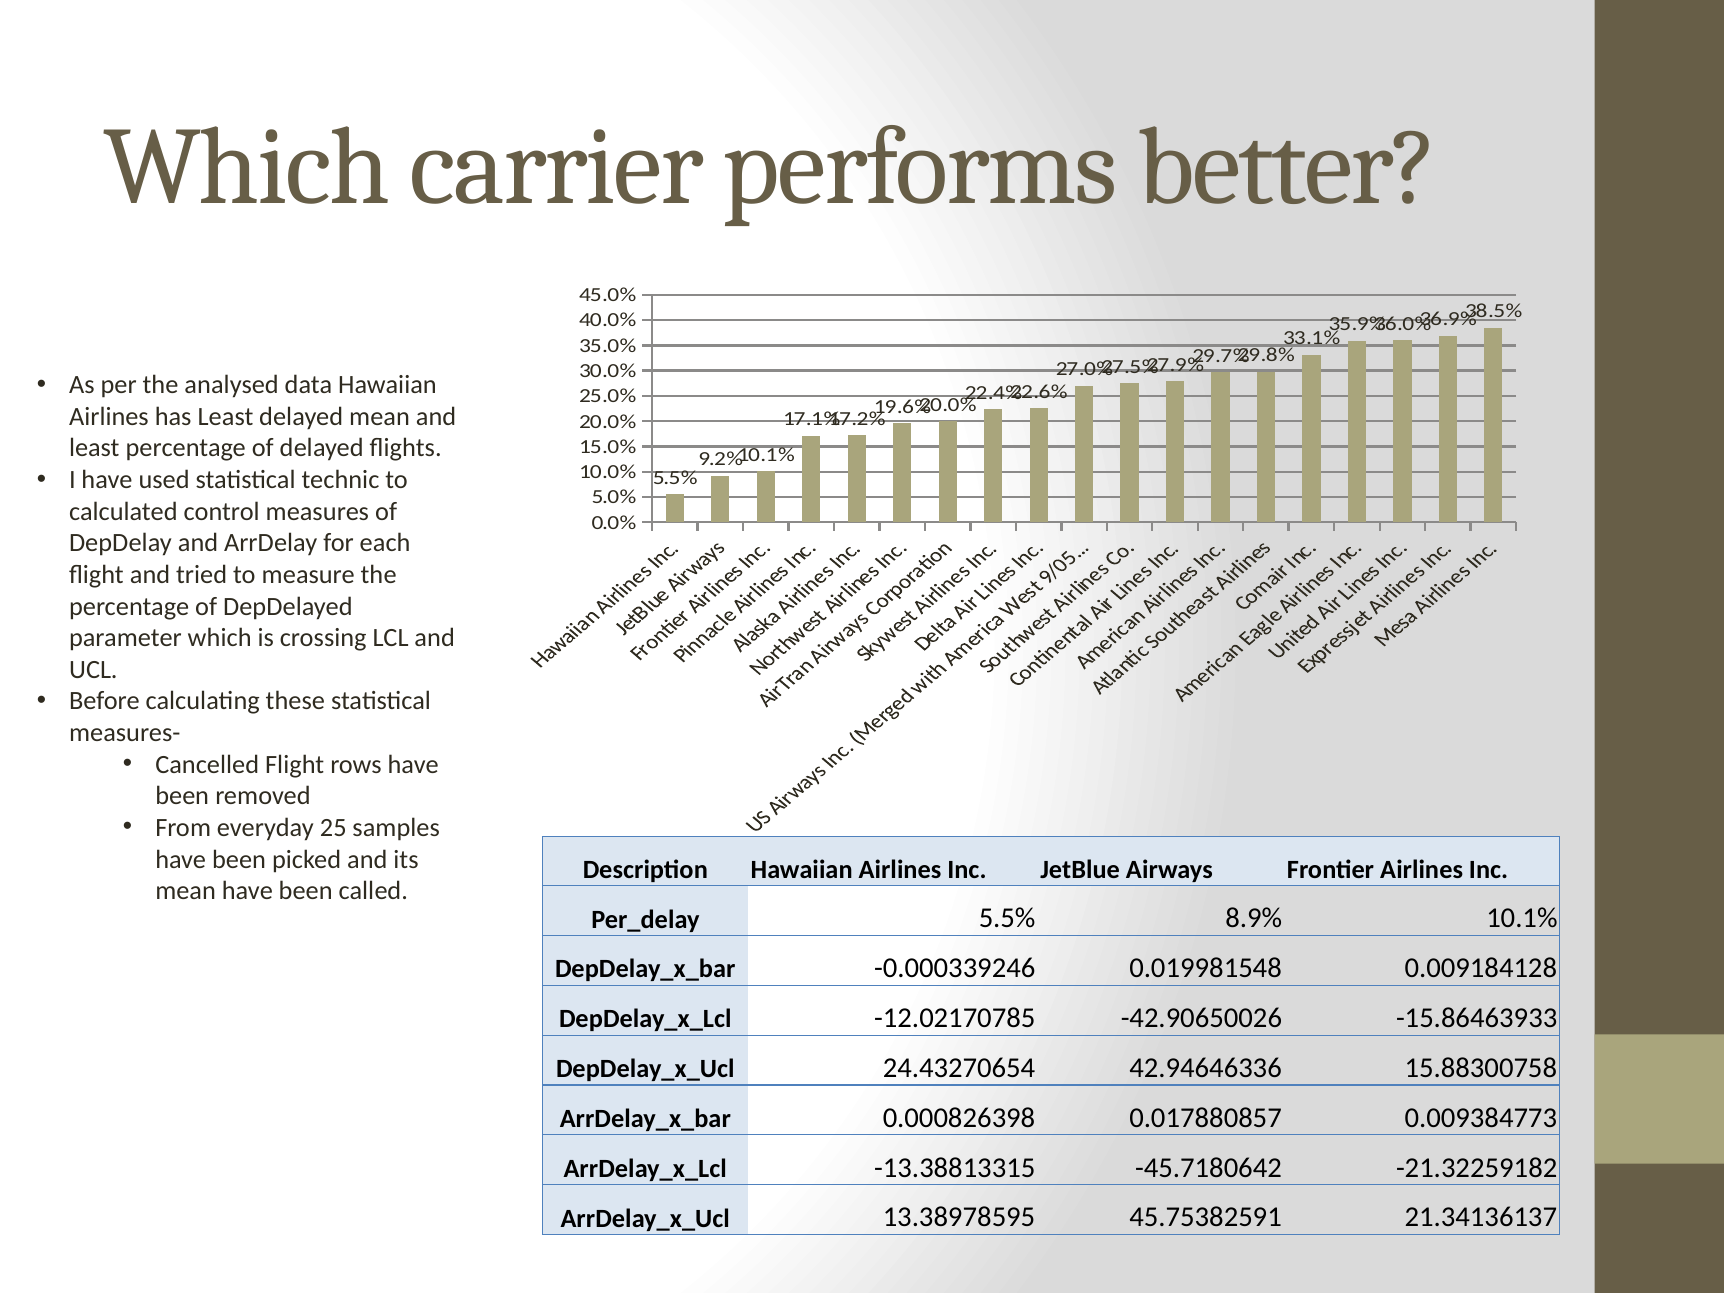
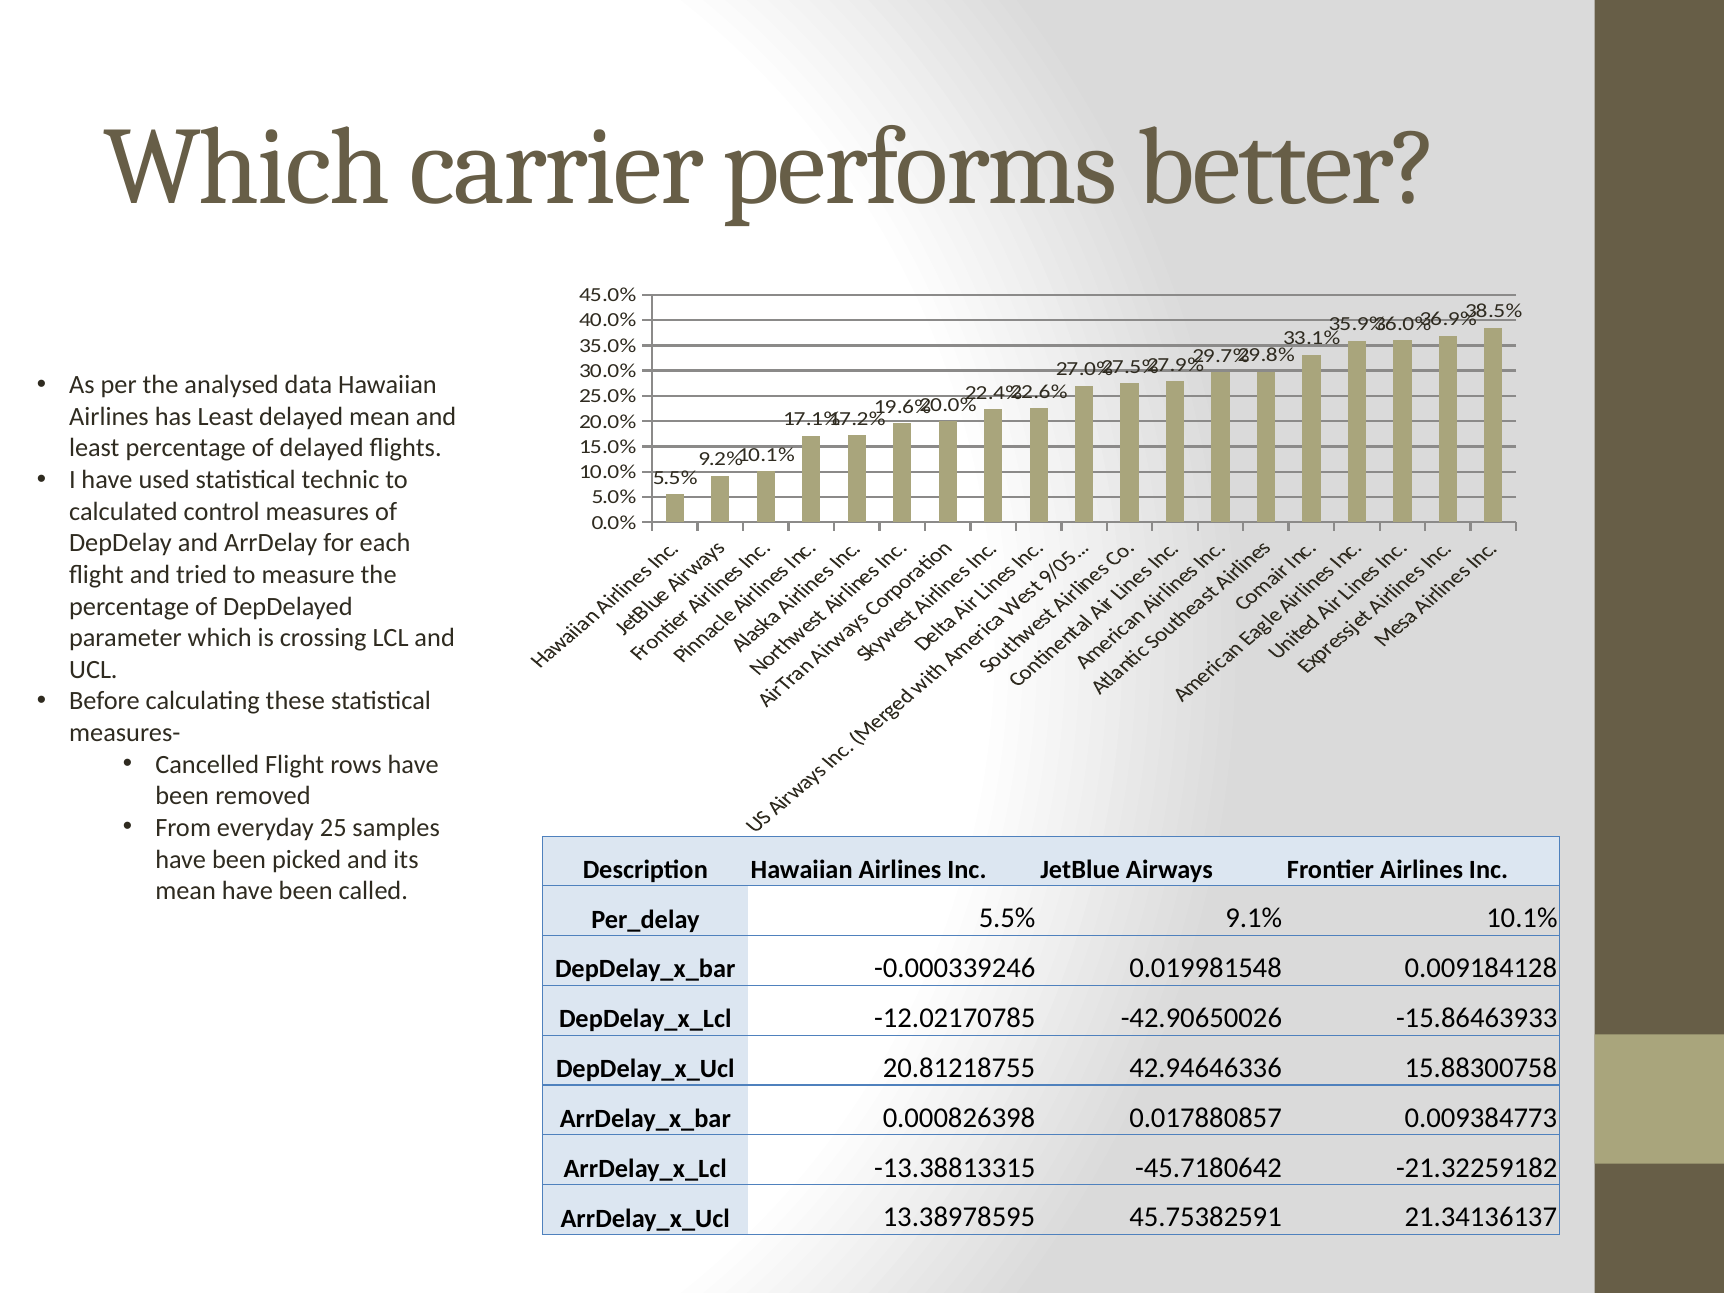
8.9%: 8.9% -> 9.1% (1254, 918)
24.43270654: 24.43270654 -> 20.81218755 (959, 1068)
